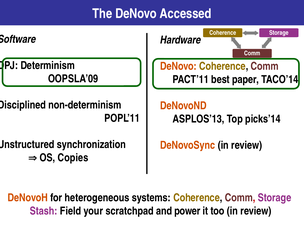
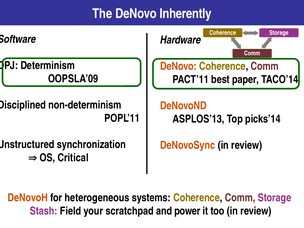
Accessed: Accessed -> Inherently (186, 14)
Copies: Copies -> Critical (73, 158)
